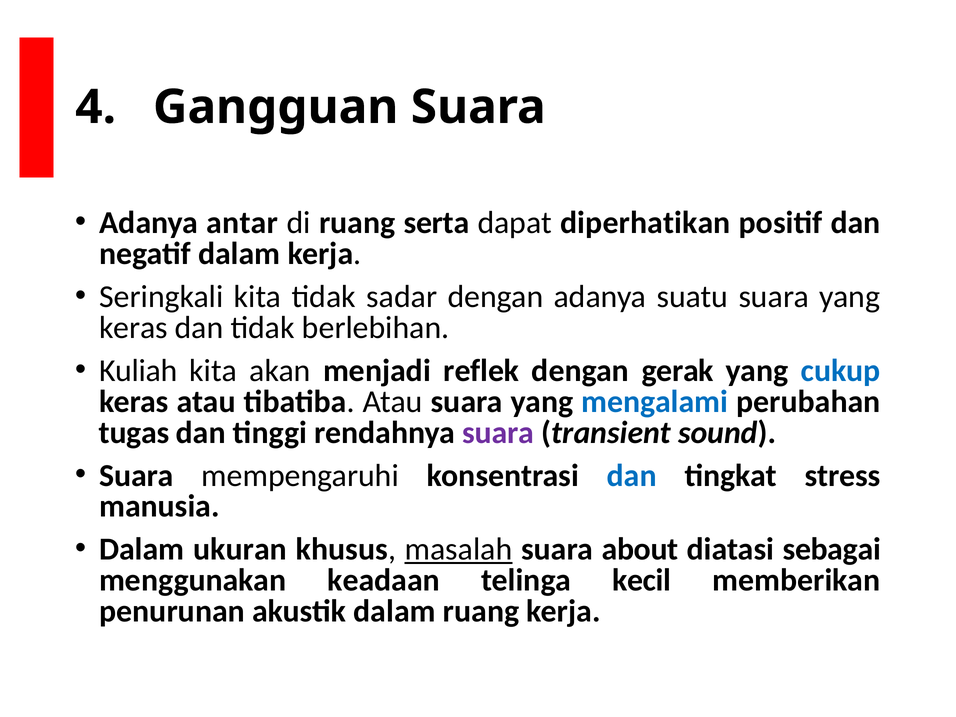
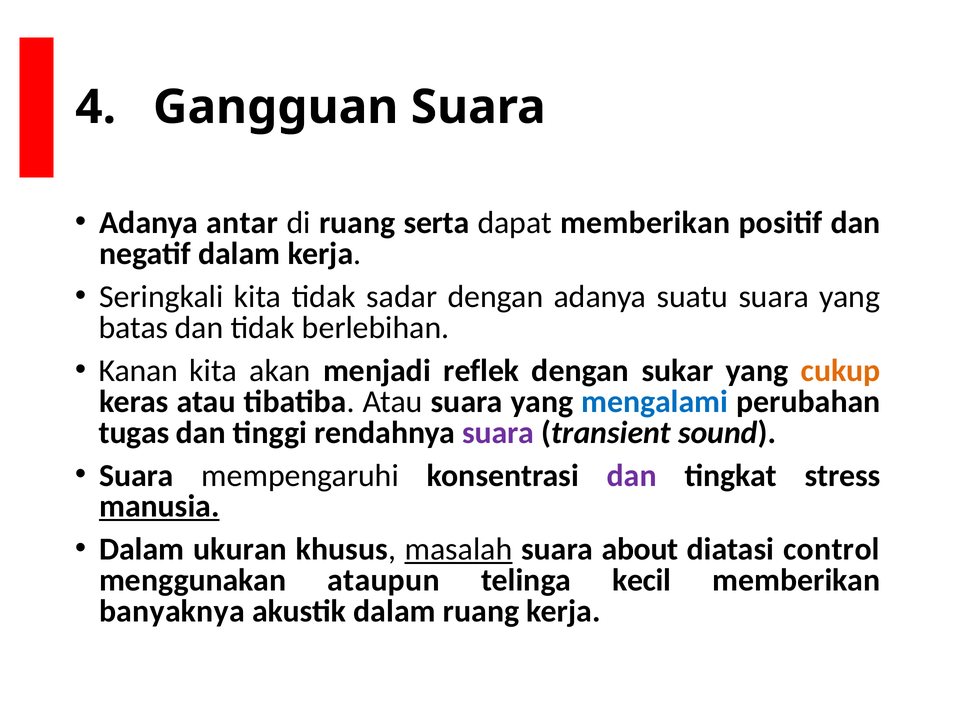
dapat diperhatikan: diperhatikan -> memberikan (645, 223)
keras: keras -> batas (133, 328)
Kuliah: Kuliah -> Kanan (138, 371)
gerak: gerak -> sukar (677, 371)
cukup colour: blue -> orange (841, 371)
dan colour: blue -> purple (632, 475)
manusia underline: none -> present (159, 506)
sebagai: sebagai -> control (831, 549)
keadaan: keadaan -> ataupun (384, 580)
penurunan: penurunan -> banyaknya (172, 611)
